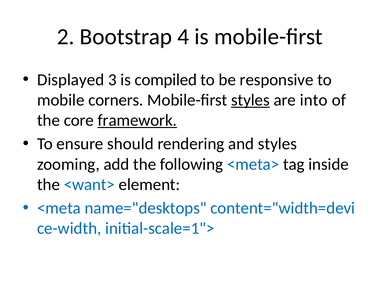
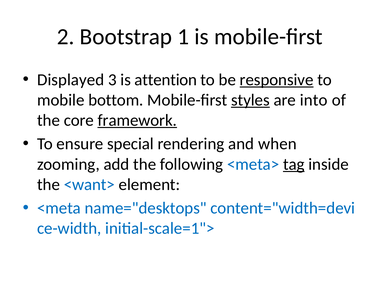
4: 4 -> 1 (183, 37)
compiled: compiled -> attention (166, 80)
responsive underline: none -> present (277, 80)
corners: corners -> bottom (116, 100)
should: should -> special (130, 144)
and styles: styles -> when (277, 144)
tag underline: none -> present (294, 164)
